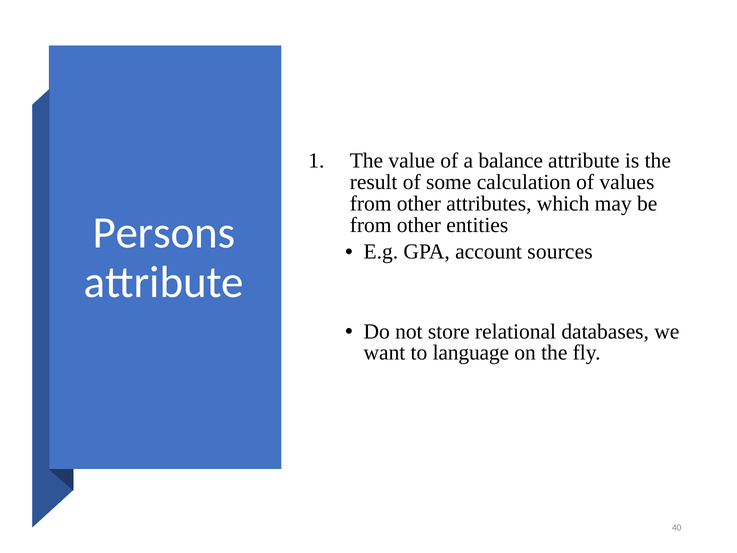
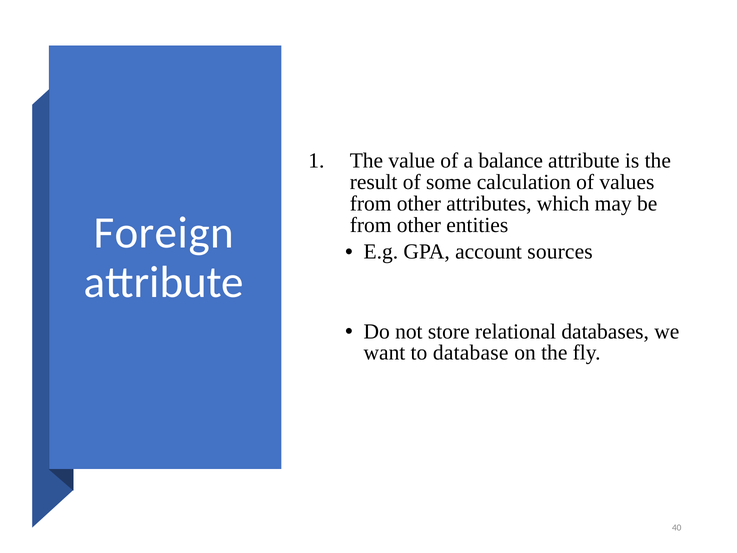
Persons: Persons -> Foreign (164, 233)
language: language -> database (471, 353)
